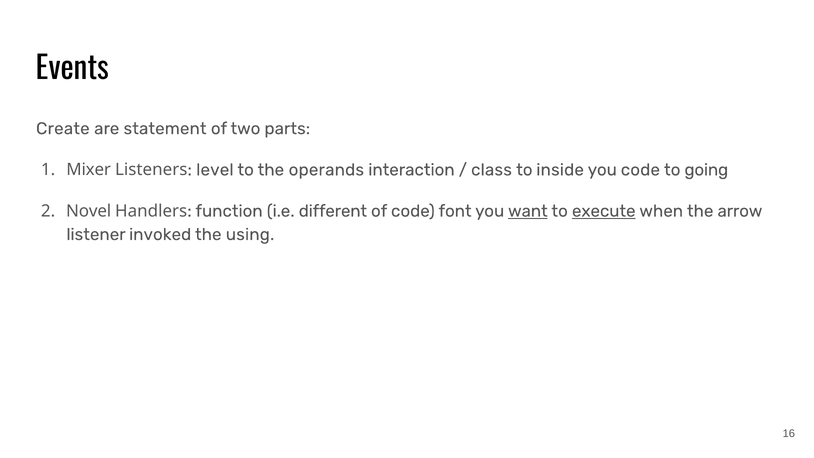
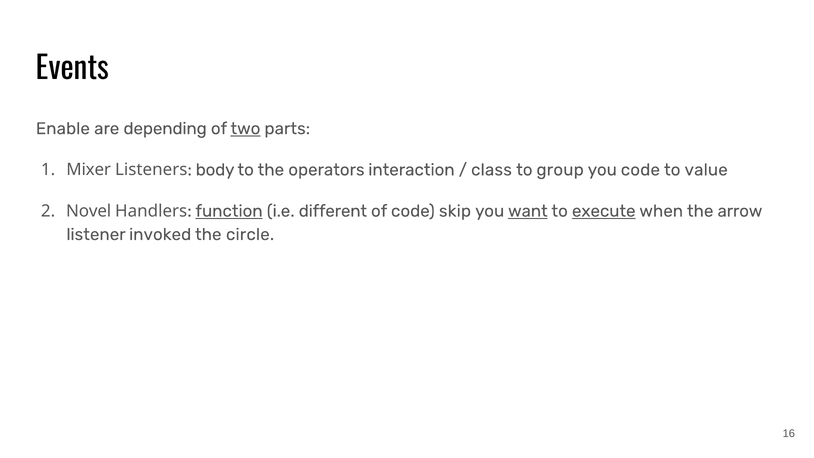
Create: Create -> Enable (63, 129)
statement: statement -> depending (165, 129)
two underline: none -> present (245, 129)
level: level -> body (215, 170)
operands: operands -> operators (326, 170)
inside: inside -> group (560, 170)
going: going -> value (706, 170)
function underline: none -> present (229, 211)
font: font -> skip (455, 211)
using: using -> circle (250, 234)
